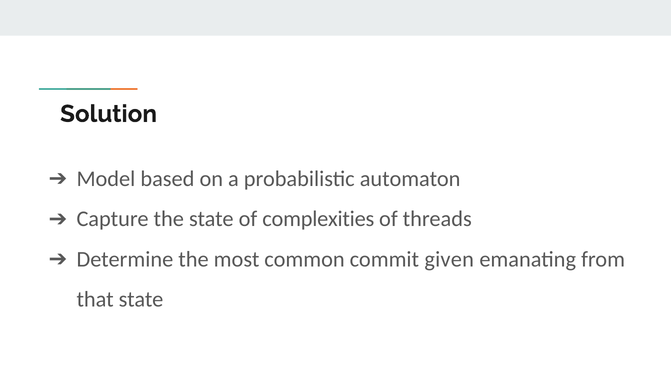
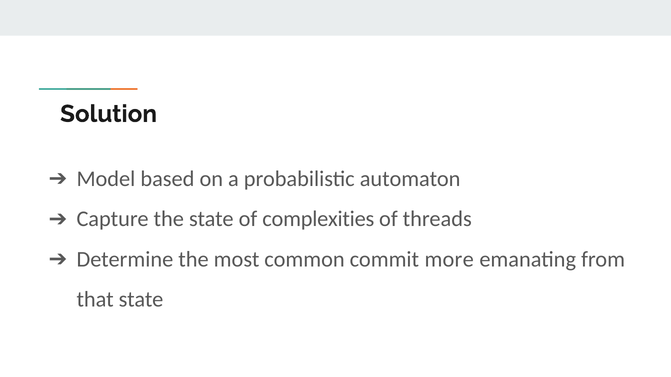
given: given -> more (449, 260)
